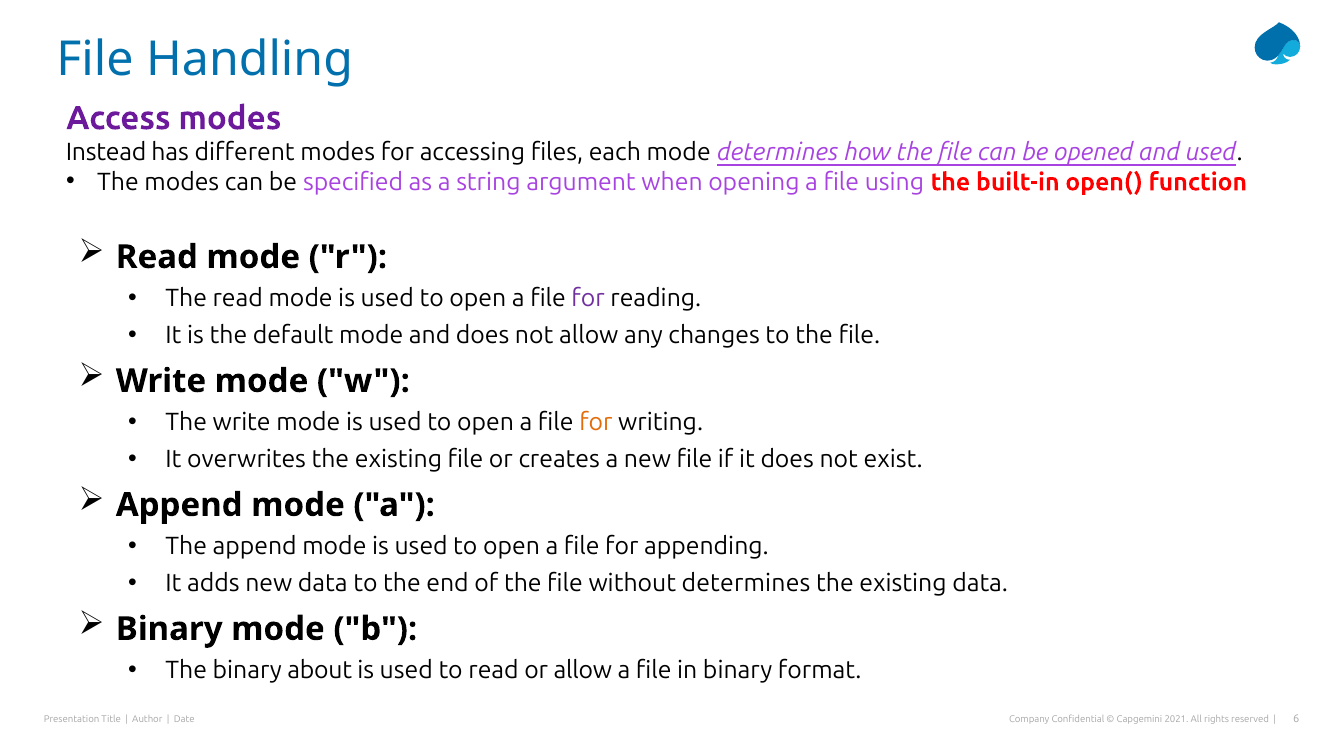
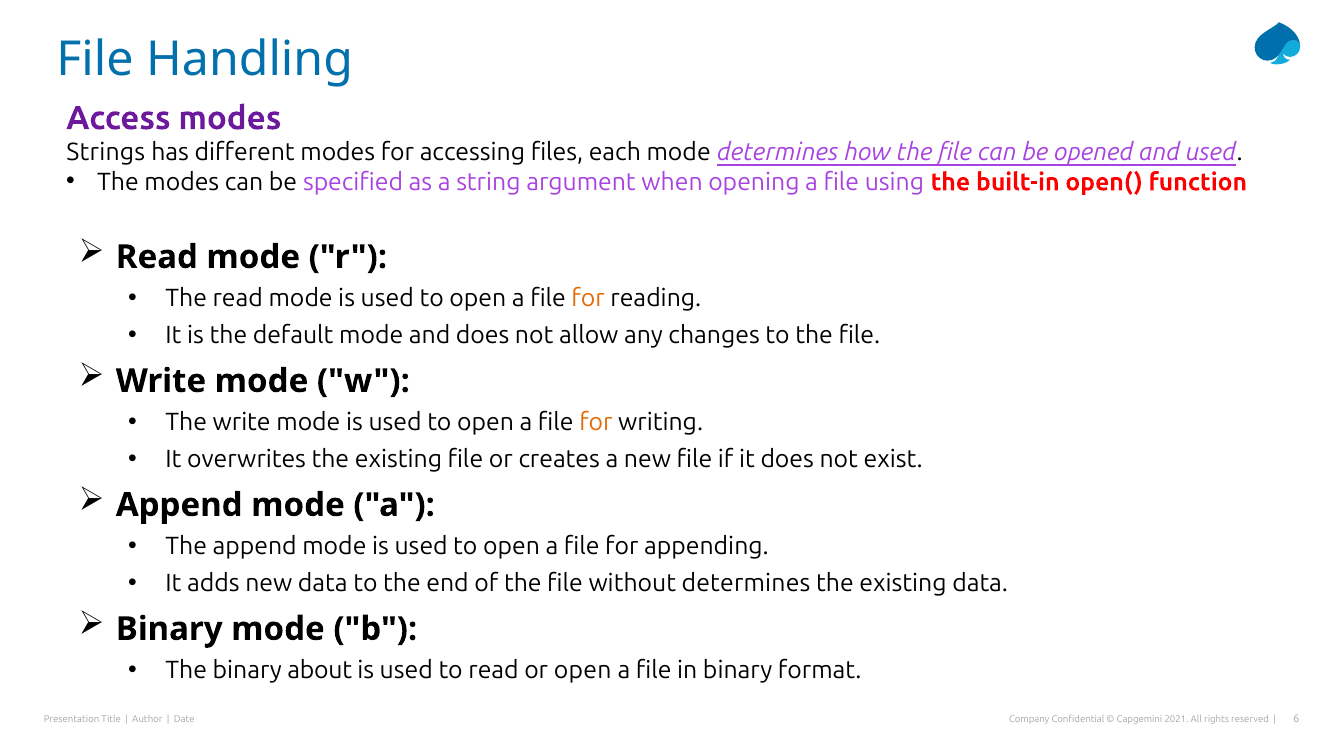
Instead: Instead -> Strings (106, 152)
for colour: purple -> orange (588, 299)
or allow: allow -> open (583, 671)
